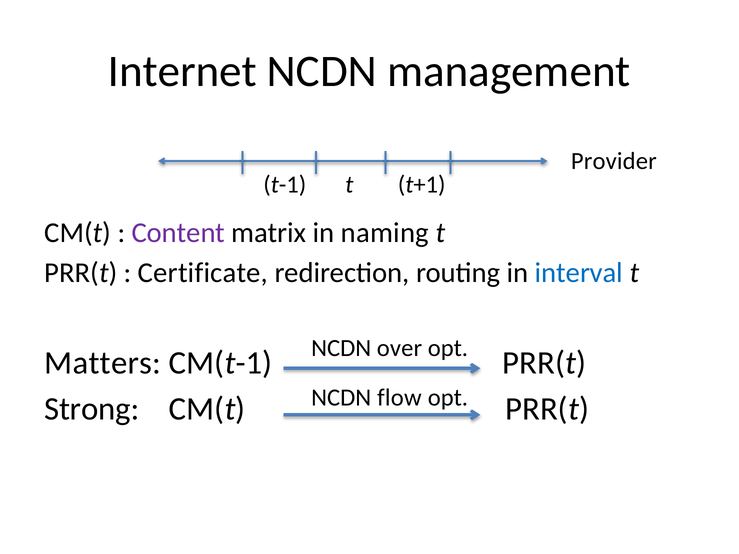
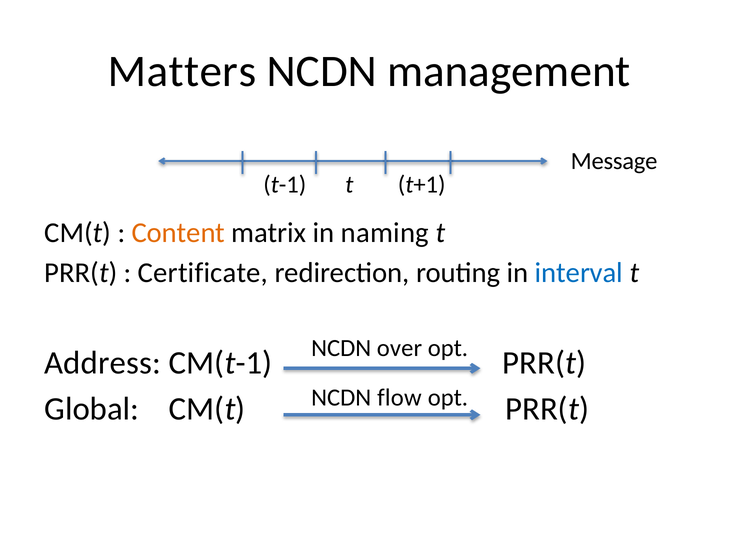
Internet: Internet -> Matters (182, 72)
Provider: Provider -> Message (614, 161)
Content colour: purple -> orange (178, 233)
Matters: Matters -> Address (103, 363)
Strong: Strong -> Global (92, 409)
